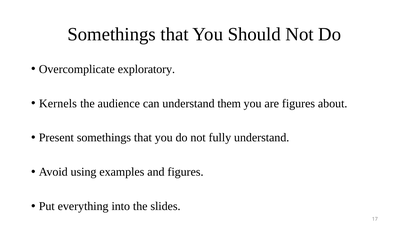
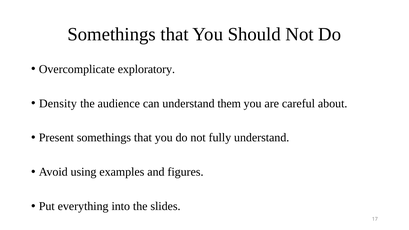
Kernels: Kernels -> Density (58, 103)
are figures: figures -> careful (298, 103)
